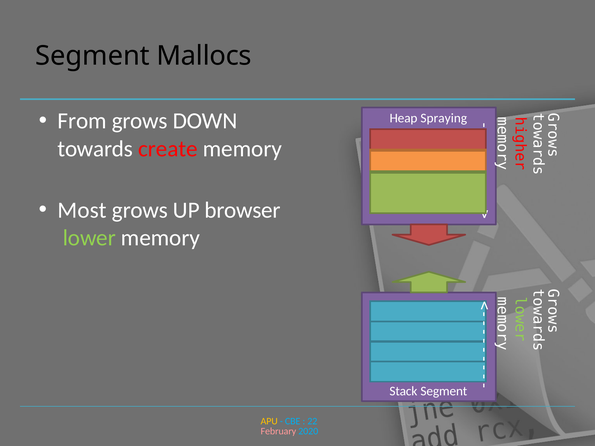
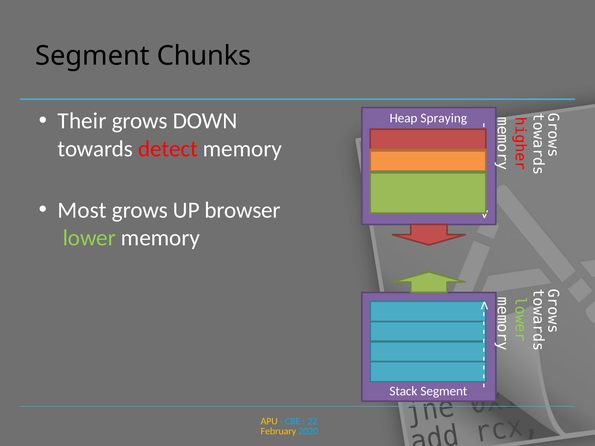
Mallocs: Mallocs -> Chunks (204, 56)
From: From -> Their (82, 121)
create: create -> detect (168, 149)
February colour: pink -> yellow (278, 432)
